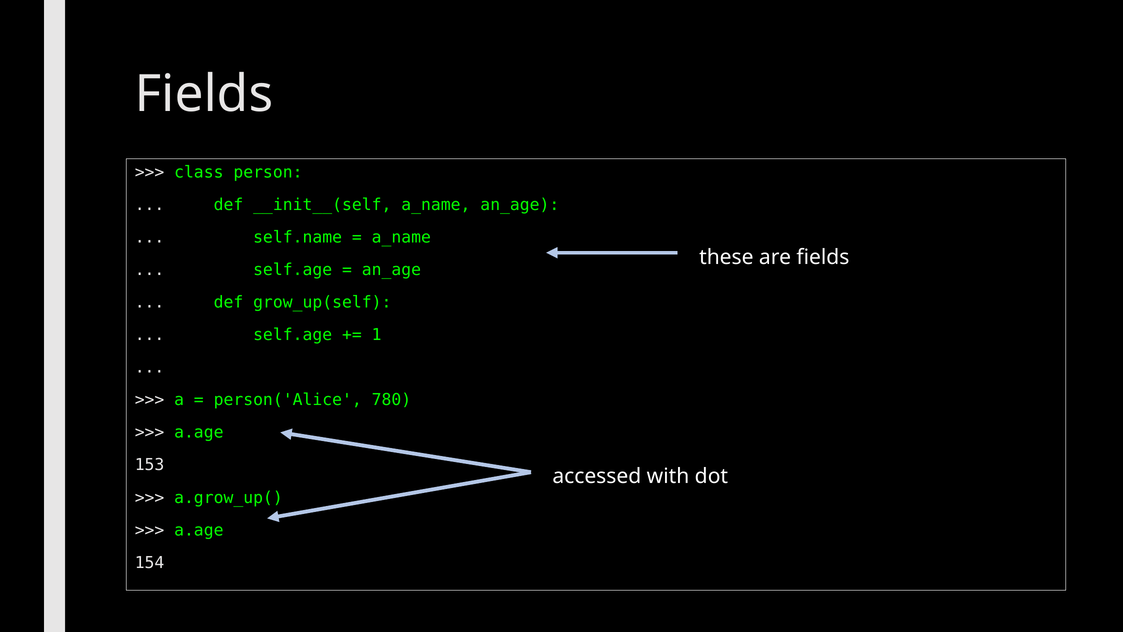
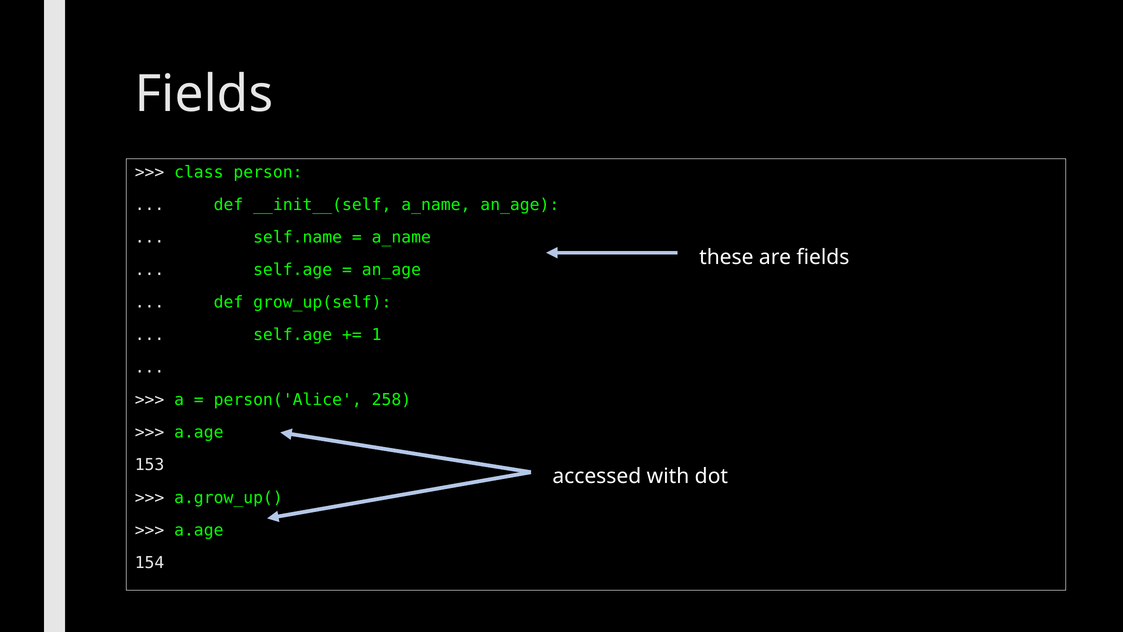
780: 780 -> 258 (391, 400)
